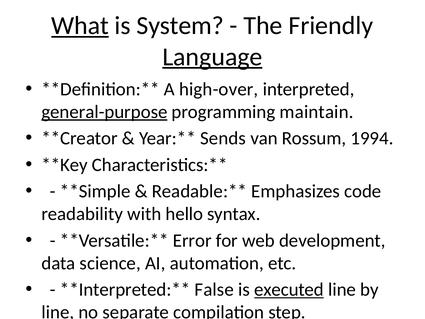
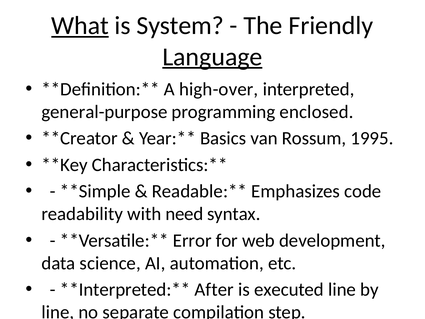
general-purpose underline: present -> none (104, 112)
maintain: maintain -> enclosed (317, 112)
Sends: Sends -> Basics (223, 138)
1994: 1994 -> 1995 (372, 138)
hello: hello -> need (184, 214)
False: False -> After (214, 289)
executed underline: present -> none (289, 289)
